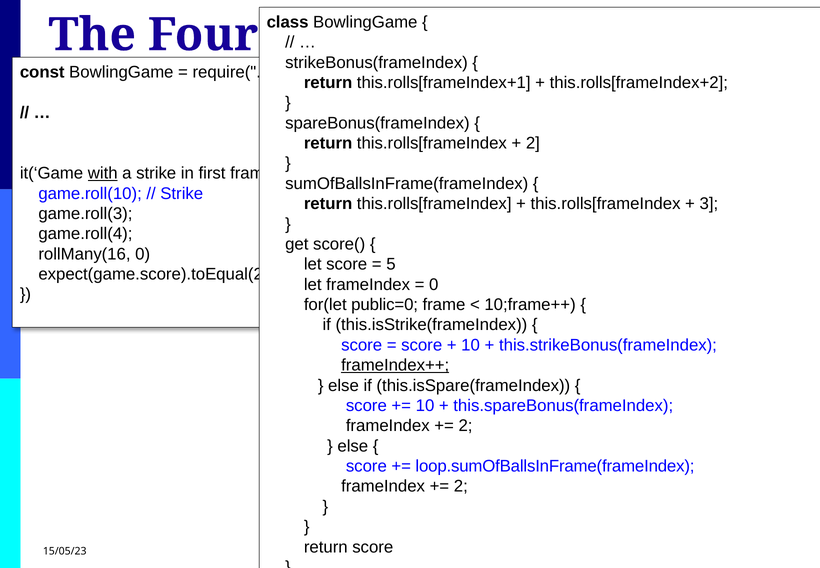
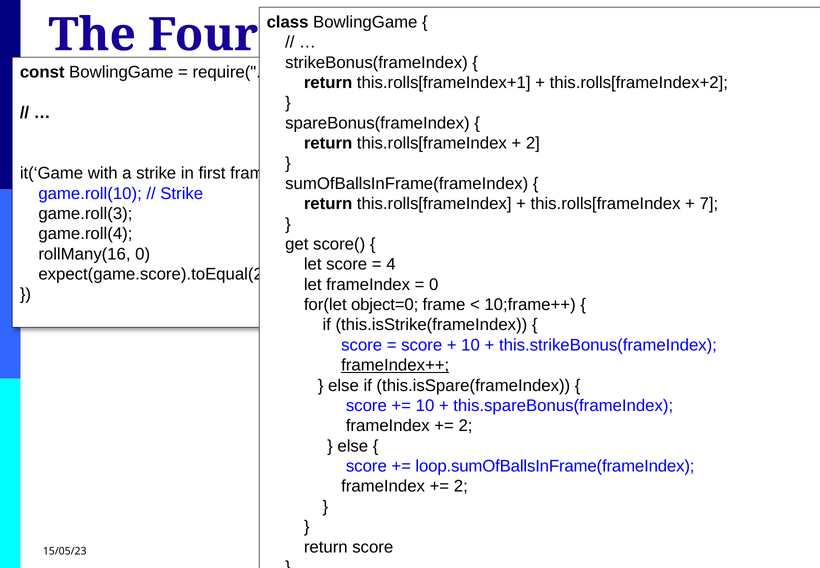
with underline: present -> none (103, 173)
3: 3 -> 7 (709, 204)
5: 5 -> 4 (391, 264)
public=0: public=0 -> object=0 (385, 305)
